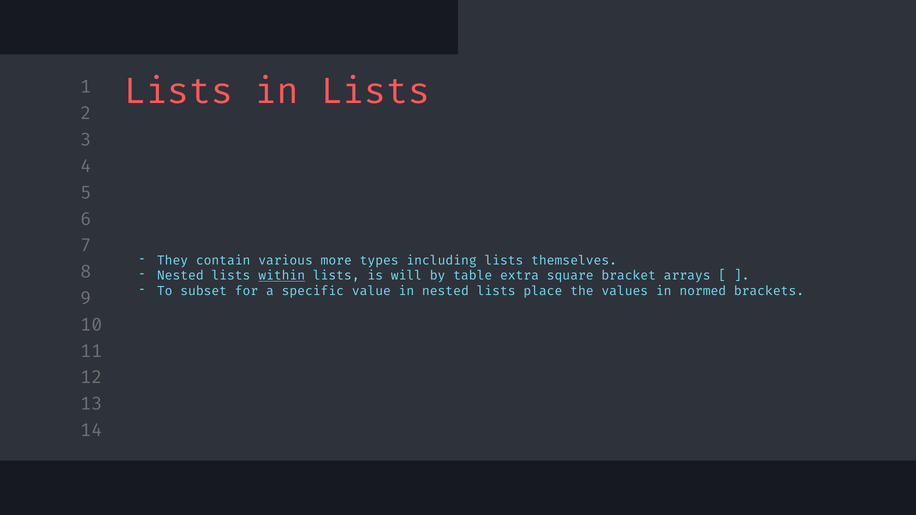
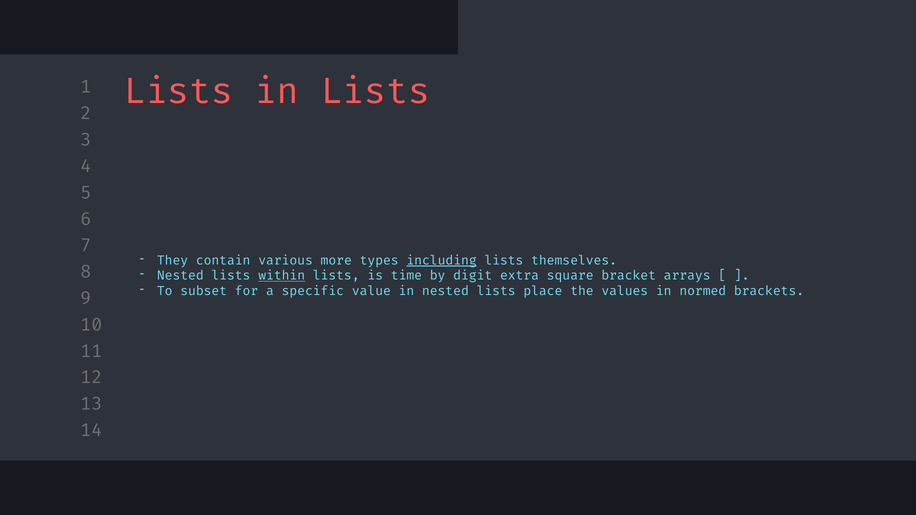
including underline: none -> present (442, 261)
will: will -> time (406, 276)
table: table -> digit (473, 276)
